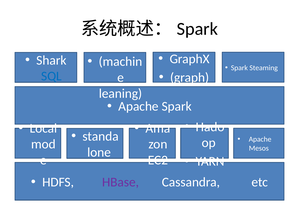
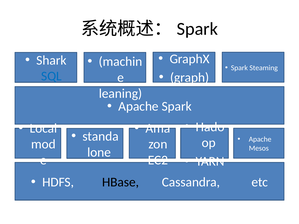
HBase colour: purple -> black (121, 182)
